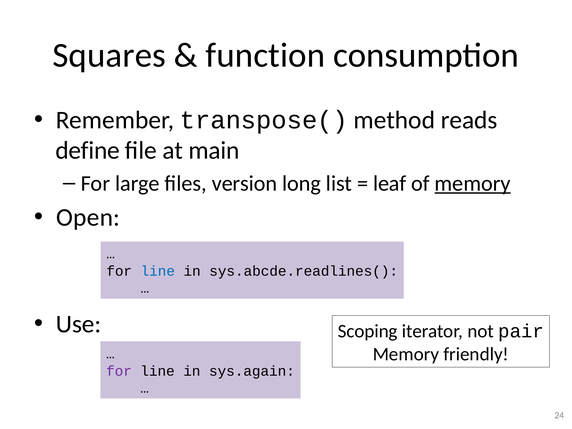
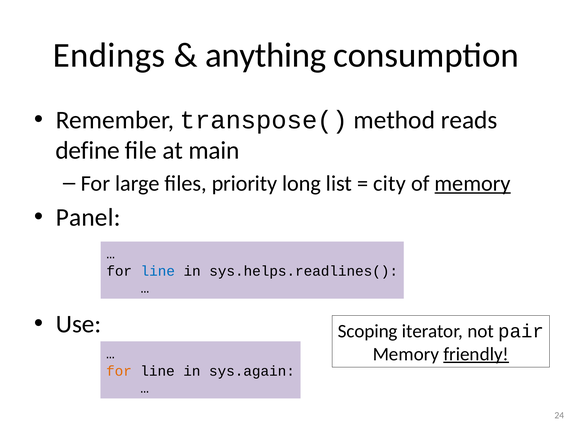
Squares: Squares -> Endings (109, 55)
function: function -> anything (266, 55)
version: version -> priority (244, 183)
leaf: leaf -> city (389, 183)
Open: Open -> Panel (88, 217)
sys.abcde.readlines(: sys.abcde.readlines( -> sys.helps.readlines( (304, 271)
friendly underline: none -> present (476, 354)
for colour: purple -> orange (119, 371)
